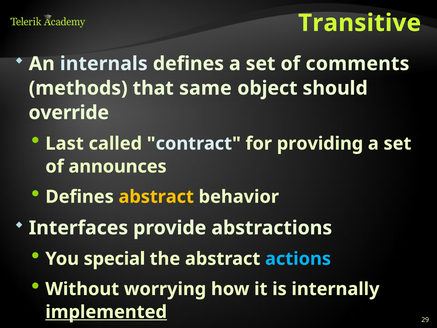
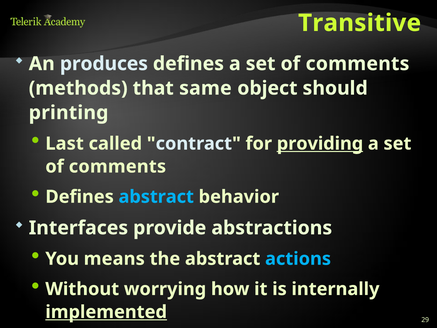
internals: internals -> produces (104, 64)
override: override -> printing (69, 113)
providing underline: none -> present (320, 143)
announces: announces -> comments (117, 166)
abstract colour: yellow -> light blue (156, 197)
special: special -> means (114, 259)
